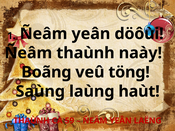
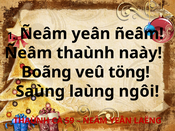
yeân döôùi: döôùi -> ñeâm (139, 34)
haùt: haùt -> ngôi (139, 92)
